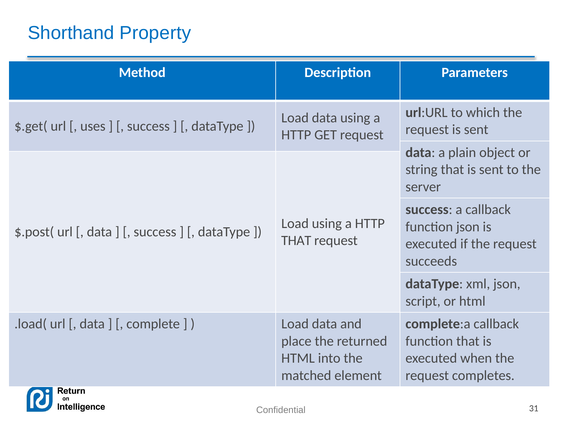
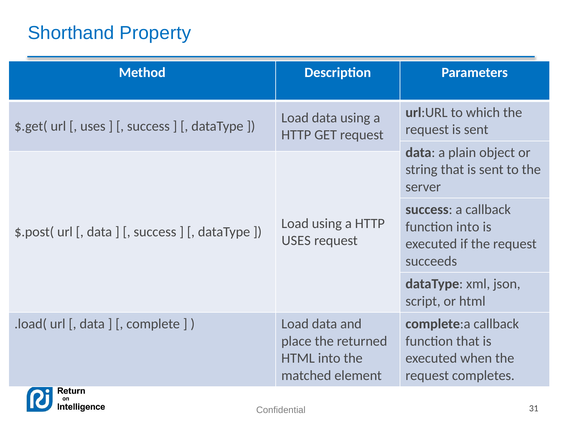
function json: json -> into (468, 226)
THAT: THAT -> USES (296, 240)
